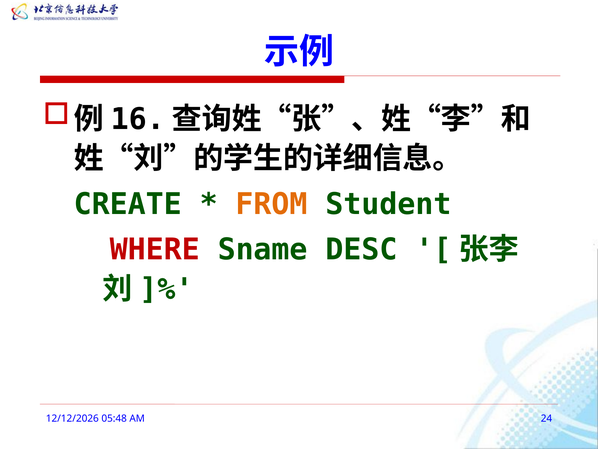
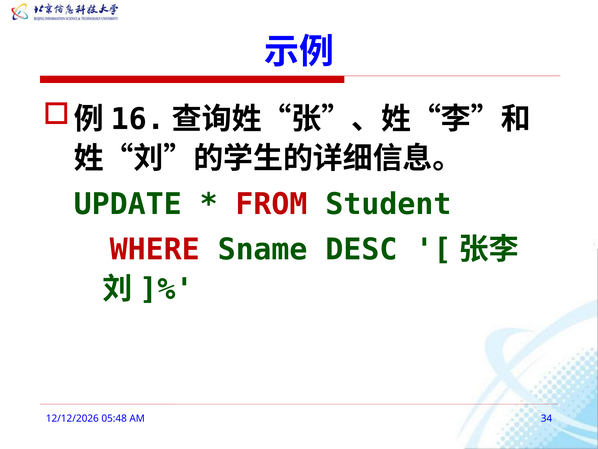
CREATE: CREATE -> UPDATE (128, 204)
FROM colour: orange -> red (272, 204)
24: 24 -> 34 (546, 418)
